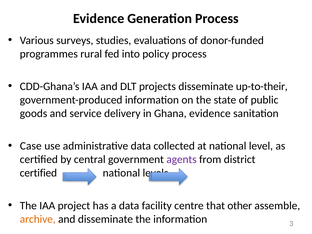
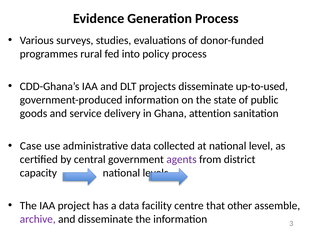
up-to-their: up-to-their -> up-to-used (262, 86)
Ghana evidence: evidence -> attention (210, 113)
certified: certified -> capacity (38, 173)
archive colour: orange -> purple (38, 219)
